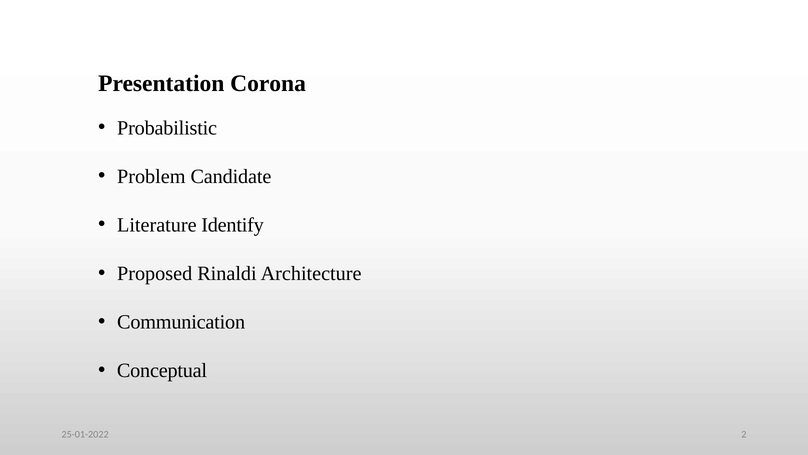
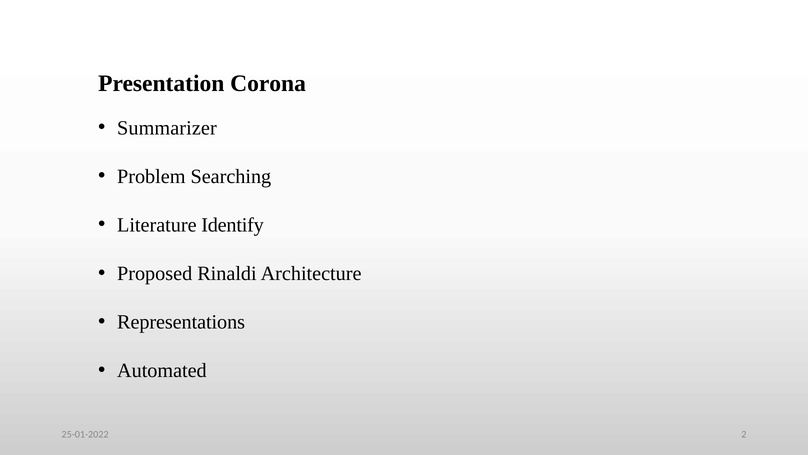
Probabilistic: Probabilistic -> Summarizer (167, 128)
Candidate: Candidate -> Searching (231, 176)
Communication: Communication -> Representations (181, 322)
Conceptual: Conceptual -> Automated (162, 370)
